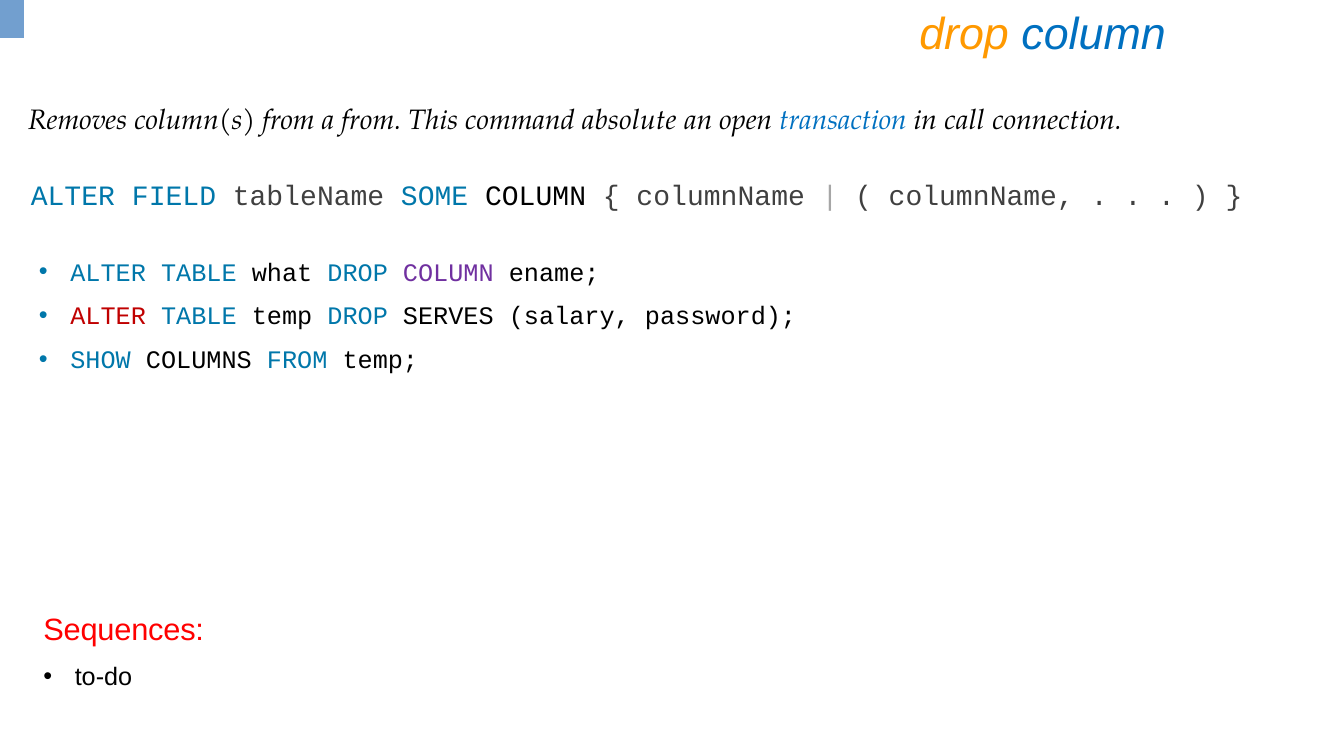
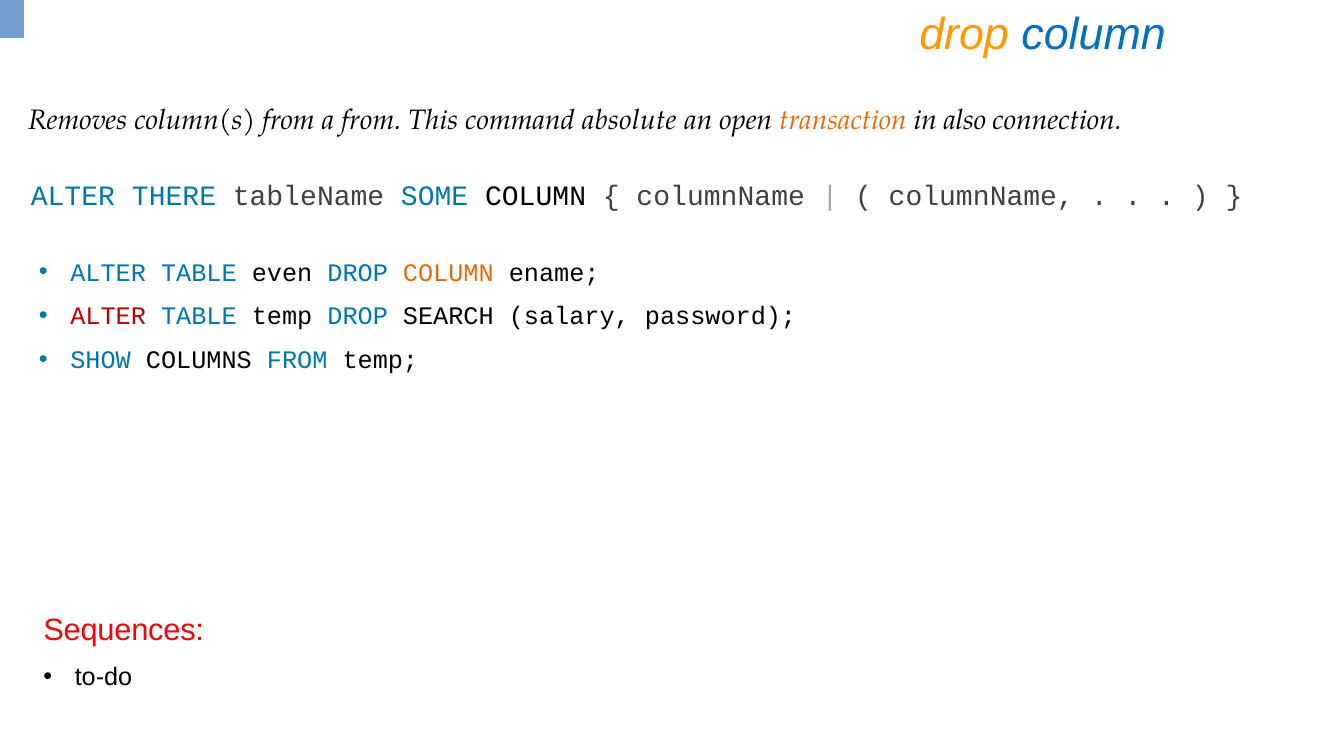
transaction colour: blue -> orange (843, 120)
call: call -> also (965, 120)
FIELD: FIELD -> THERE (174, 196)
what: what -> even (282, 273)
COLUMN colour: purple -> orange (448, 273)
SERVES: SERVES -> SEARCH (448, 316)
